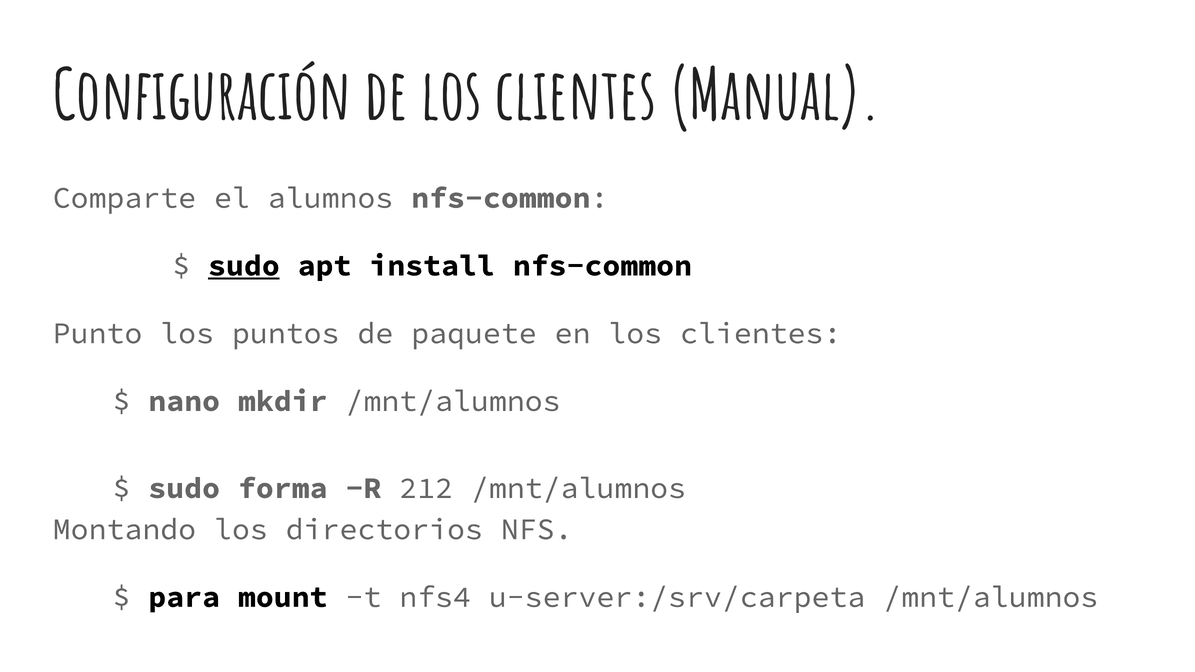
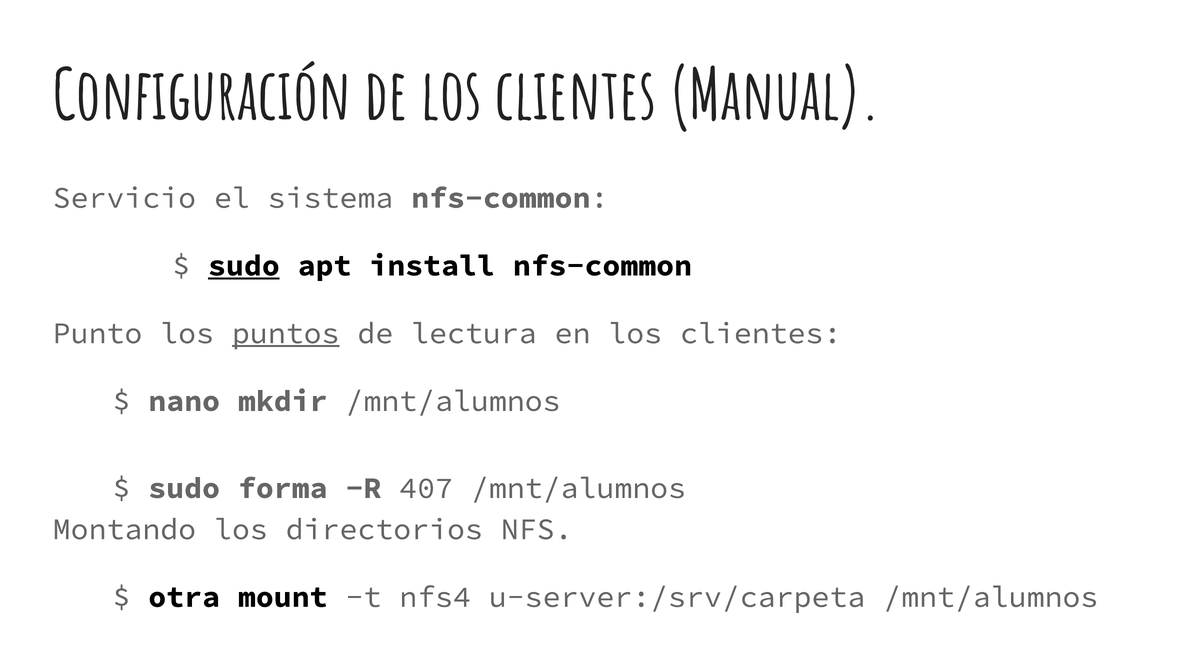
Comparte: Comparte -> Servicio (124, 198)
alumnos: alumnos -> sistema (331, 198)
puntos underline: none -> present (286, 333)
paquete: paquete -> lectura (474, 333)
212: 212 -> 407 (426, 488)
para: para -> otra (184, 597)
